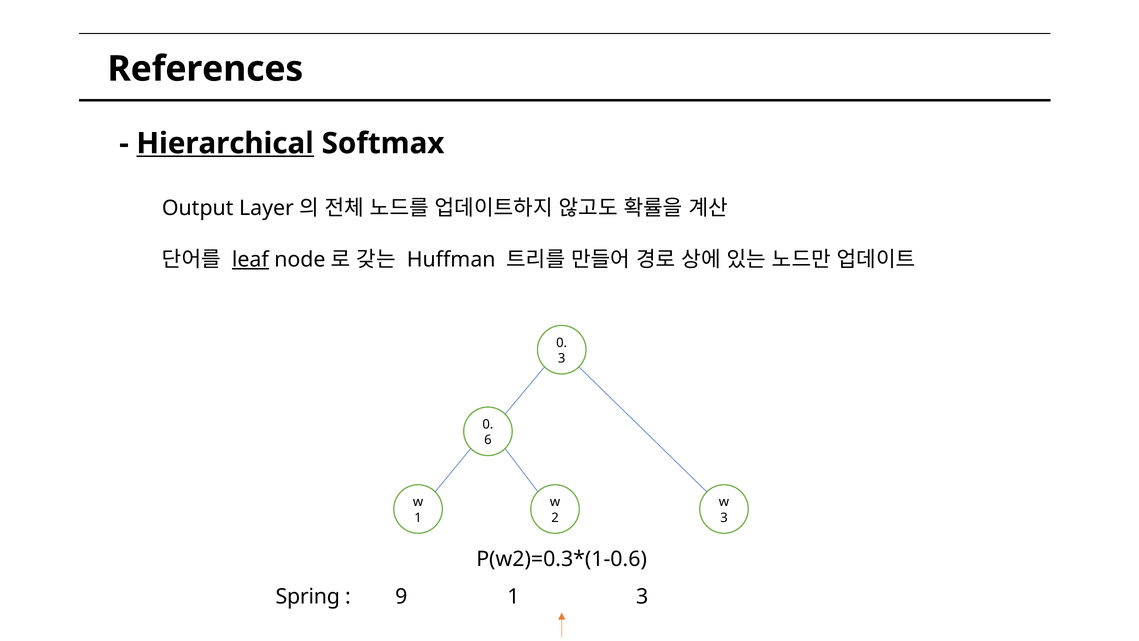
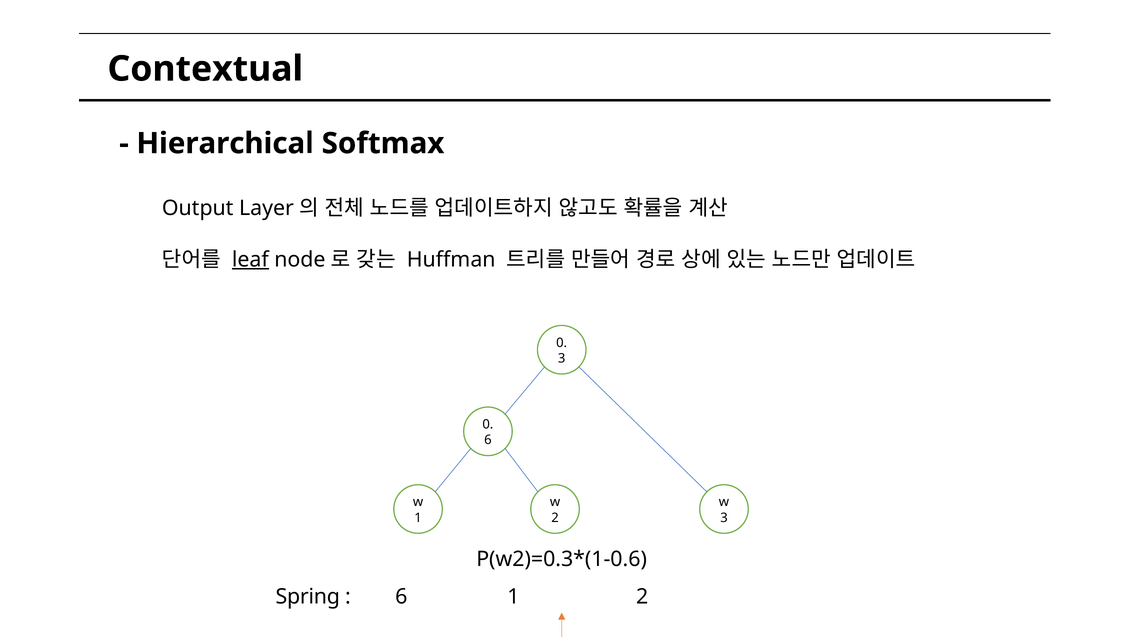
References: References -> Contextual (205, 69)
Hierarchical underline: present -> none (225, 143)
9: 9 -> 6 (401, 596)
1 3: 3 -> 2 (642, 596)
